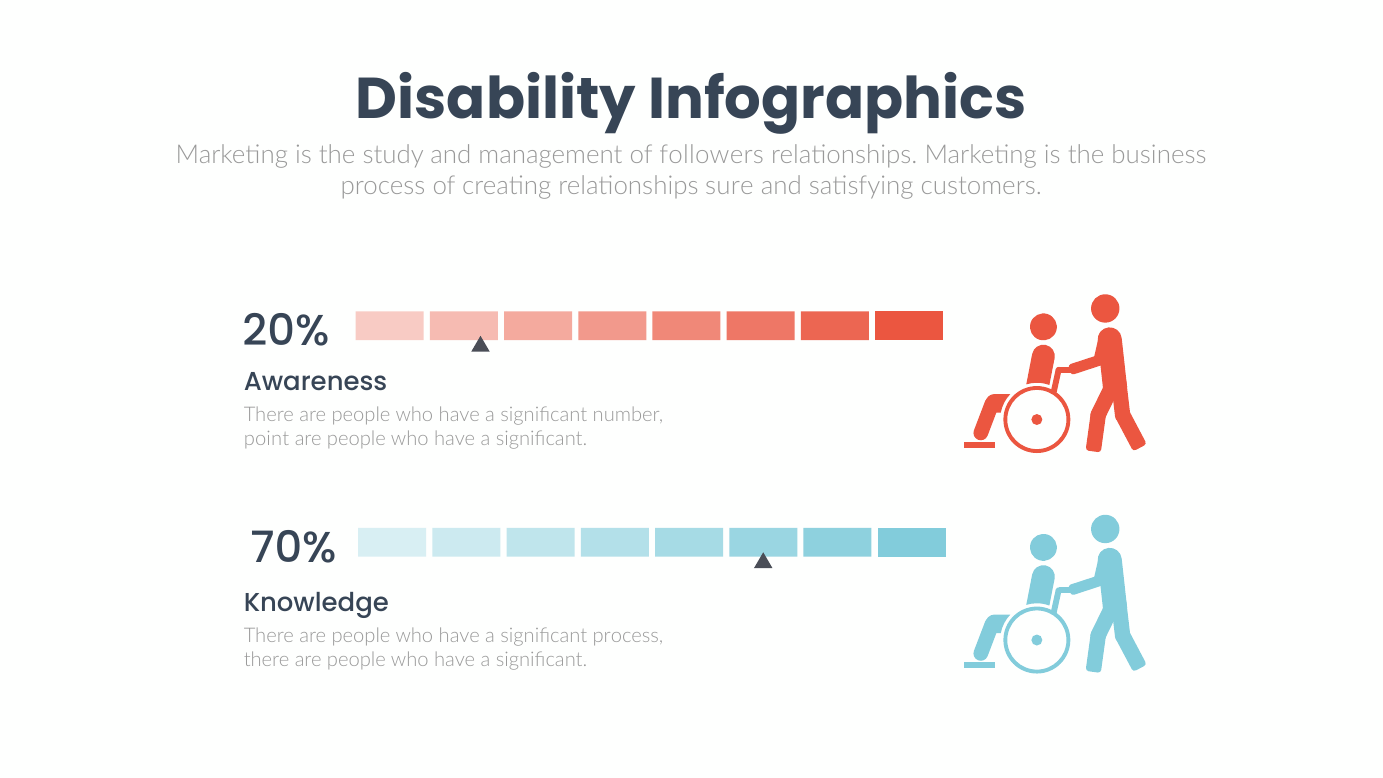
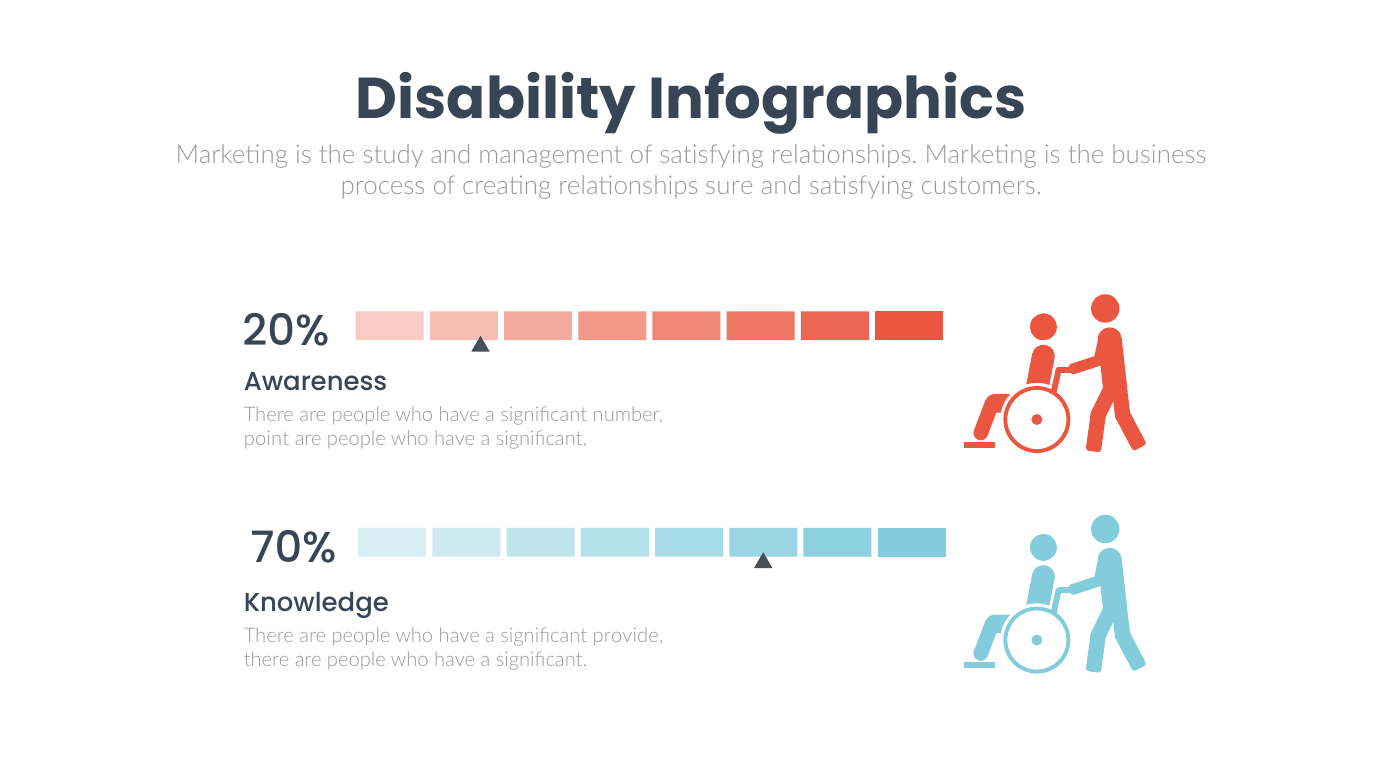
of followers: followers -> satisfying (712, 155)
significant process: process -> provide (628, 636)
